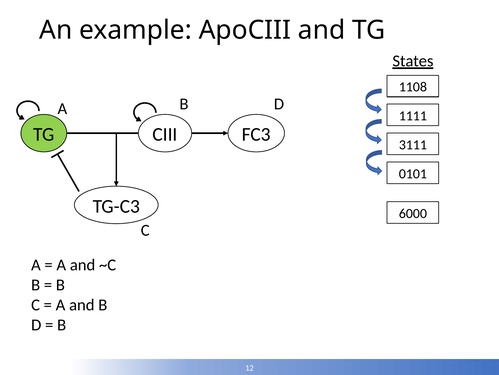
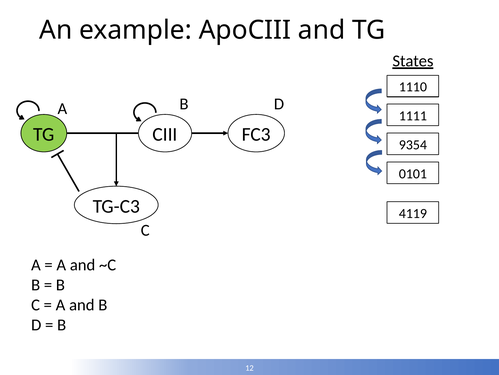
1108: 1108 -> 1110 (413, 87)
3111: 3111 -> 9354 (413, 144)
6000: 6000 -> 4119 (413, 213)
